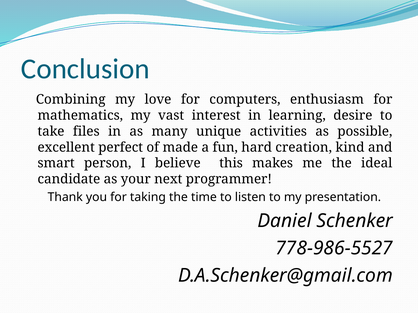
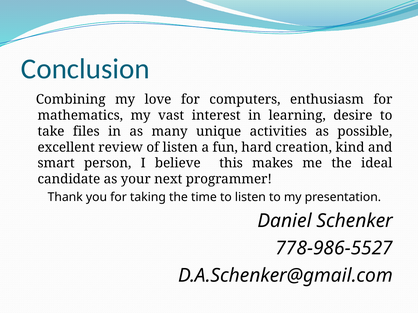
perfect: perfect -> review (121, 148)
of made: made -> listen (180, 148)
